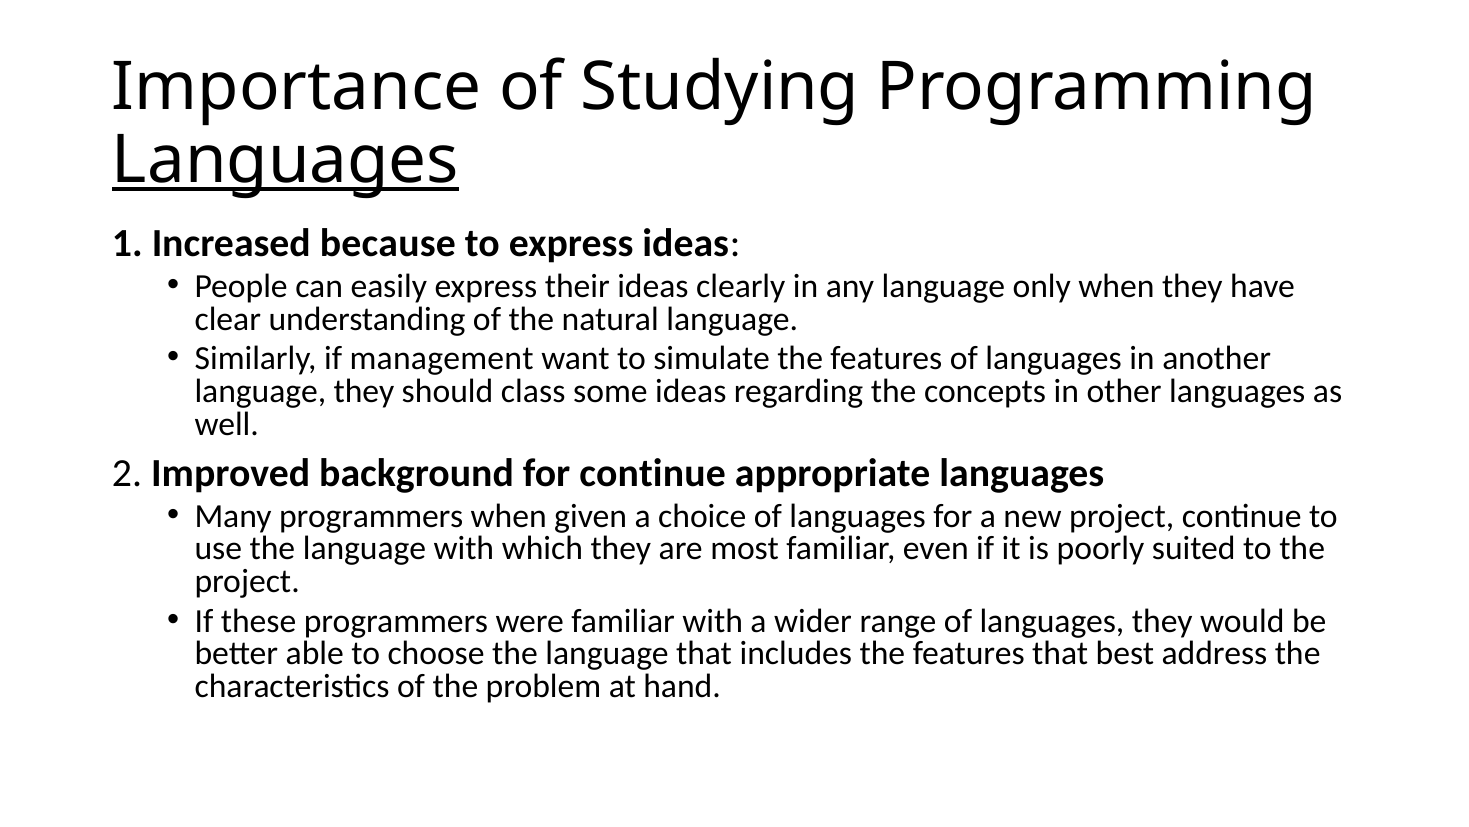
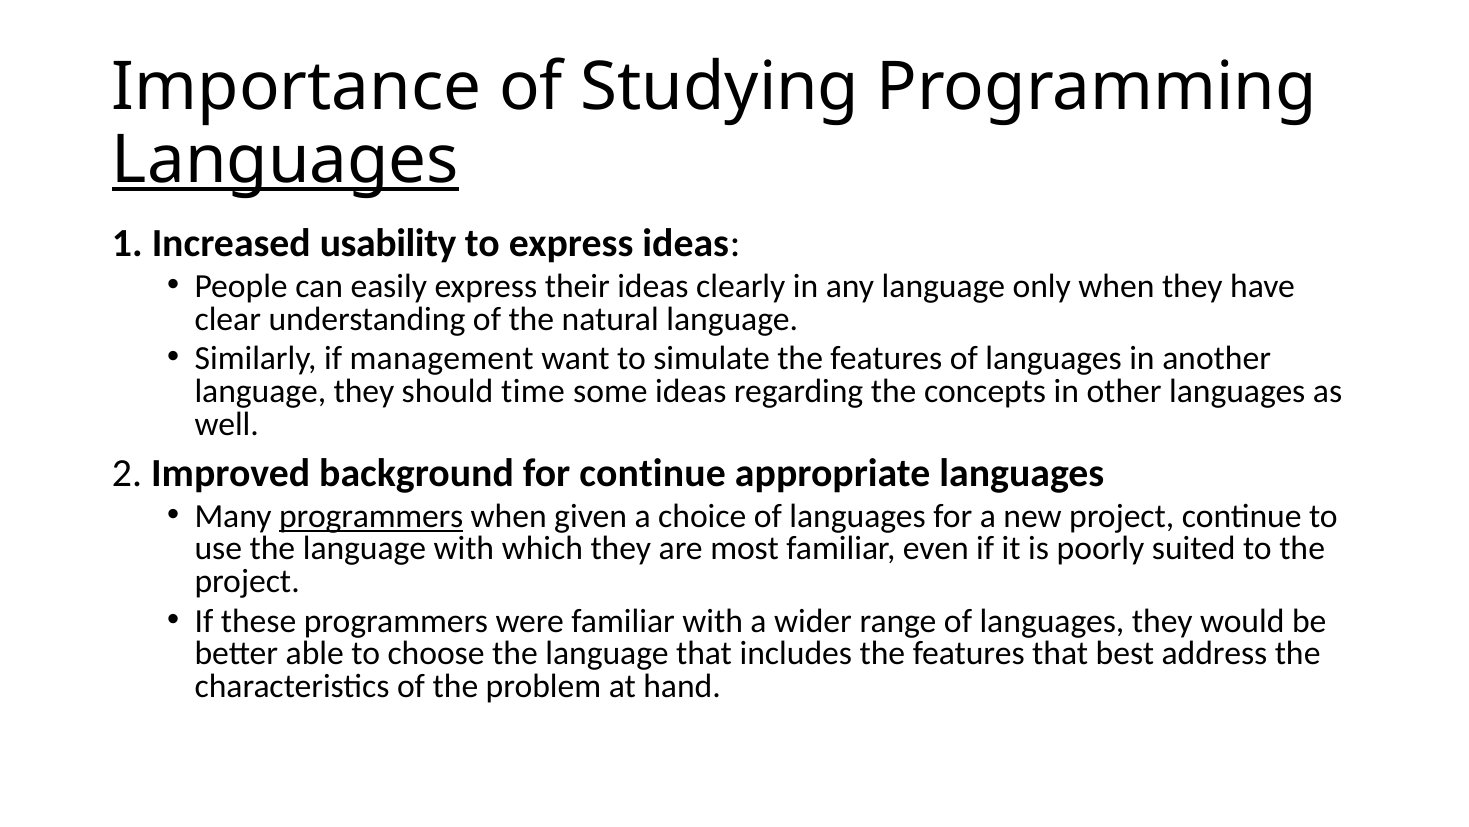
because: because -> usability (388, 243)
class: class -> time (533, 391)
programmers underline: none -> present (371, 516)
